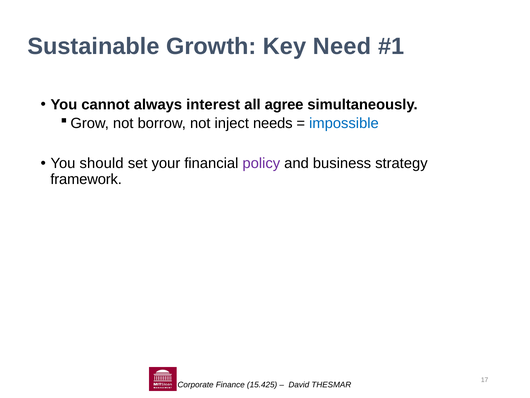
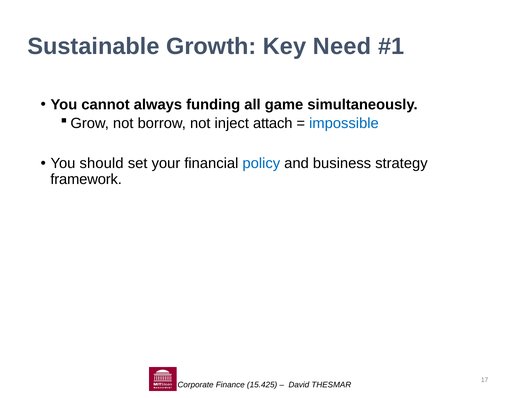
interest: interest -> funding (213, 104)
agree: agree -> game (284, 104)
needs: needs -> attach (273, 123)
policy colour: purple -> blue (261, 163)
